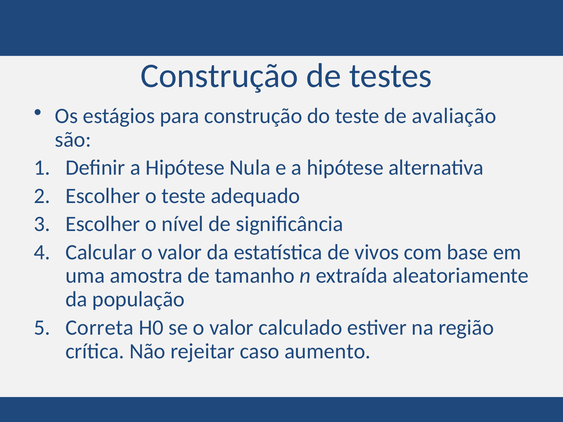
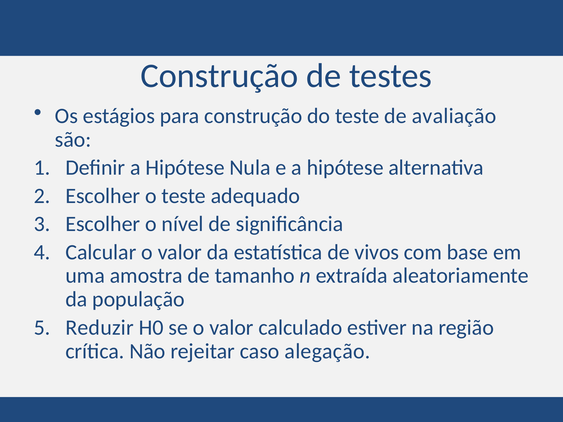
Correta: Correta -> Reduzir (100, 328)
aumento: aumento -> alegação (327, 351)
